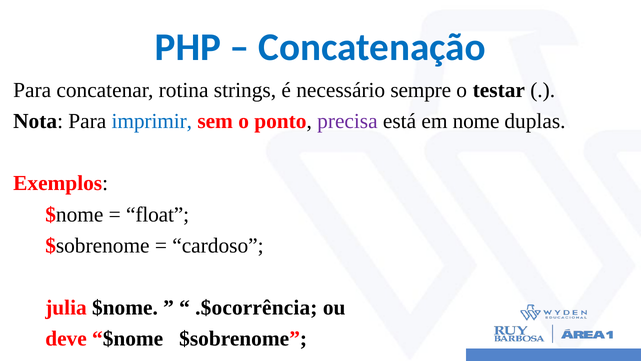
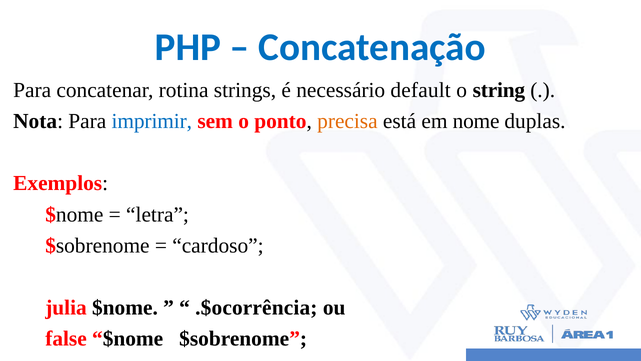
sempre: sempre -> default (421, 90)
testar: testar -> string (499, 90)
precisa colour: purple -> orange (347, 121)
float: float -> letra (158, 214)
deve: deve -> false (66, 338)
